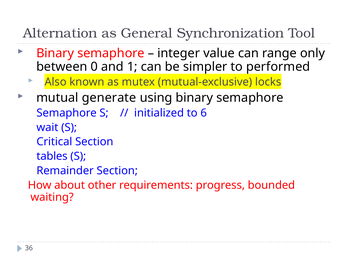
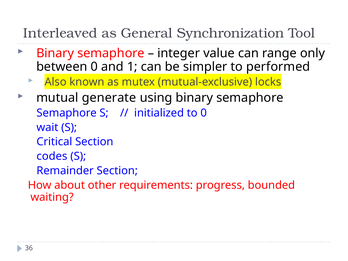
Alternation: Alternation -> Interleaved (60, 33)
to 6: 6 -> 0 (204, 113)
tables: tables -> codes (52, 156)
